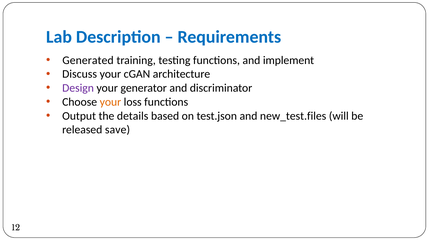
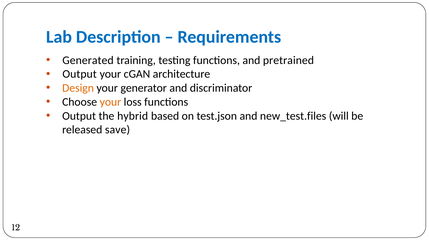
implement: implement -> pretrained (288, 60)
Discuss: Discuss -> Output (80, 74)
Design colour: purple -> orange (78, 88)
details: details -> hybrid (133, 116)
